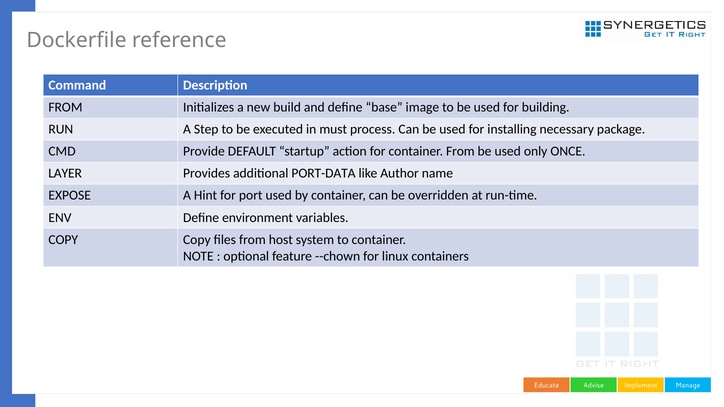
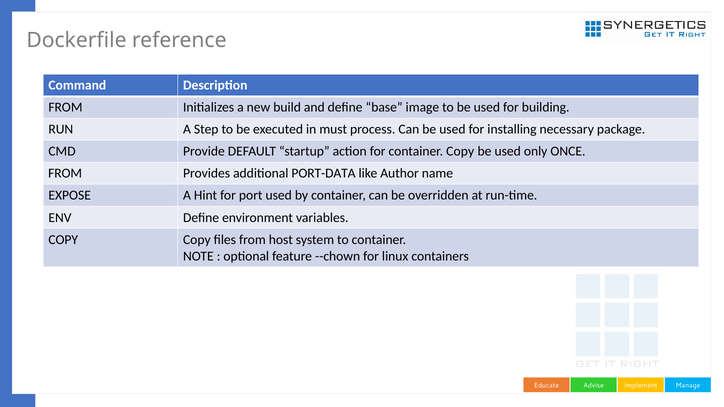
container From: From -> Copy (460, 152)
LAYER: LAYER -> FROM (65, 174)
